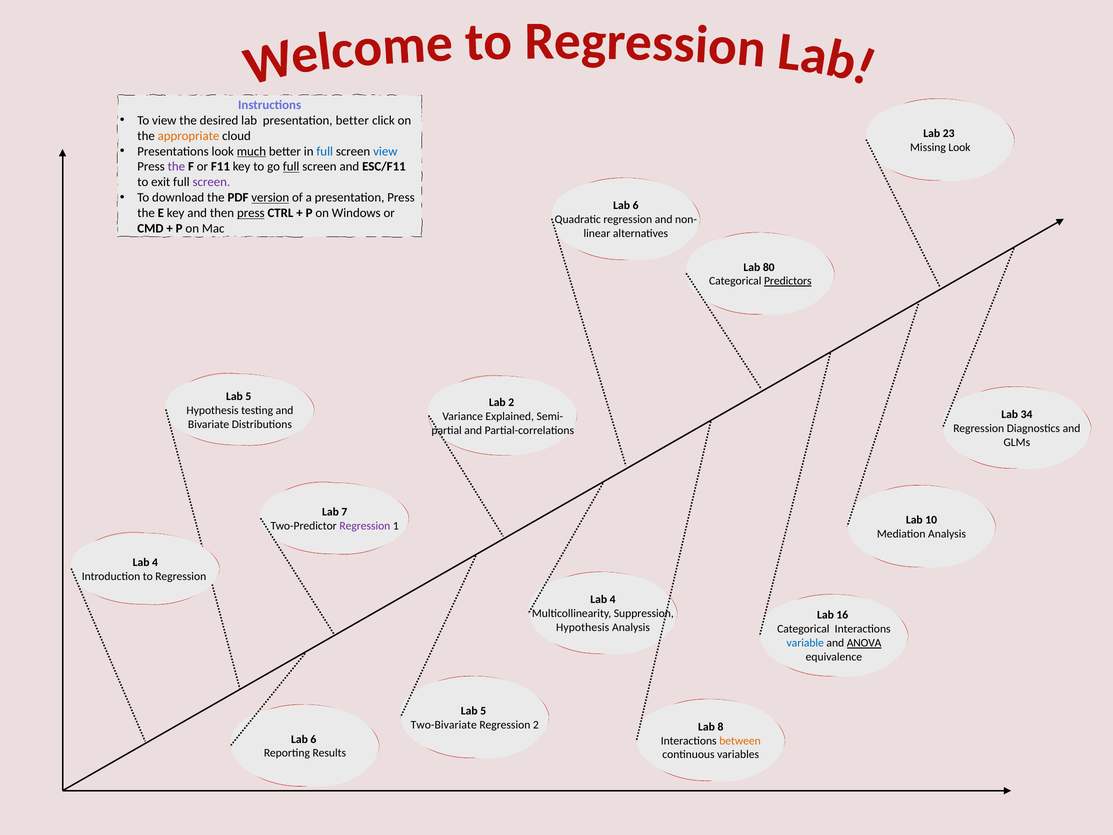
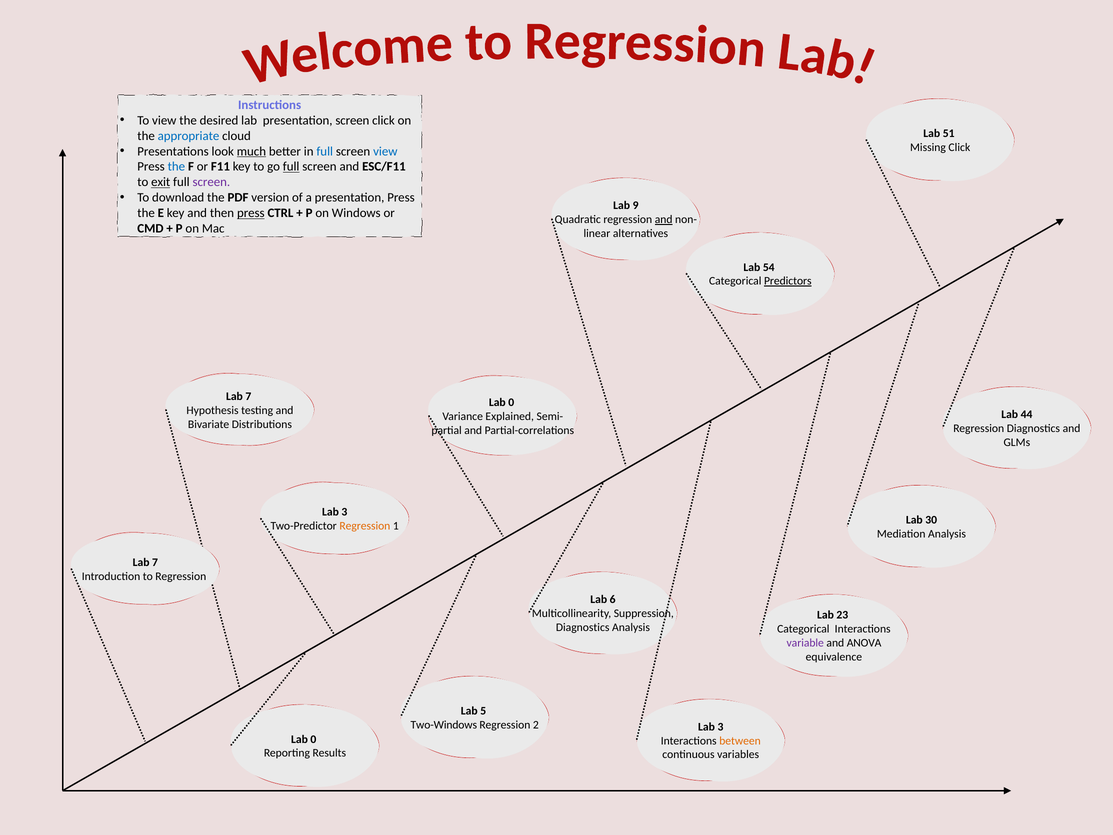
presentation better: better -> screen (352, 120)
23: 23 -> 51 (949, 133)
appropriate colour: orange -> blue (188, 136)
Look: Look -> Click (959, 147)
the colour: purple -> blue (176, 167)
exit underline: none -> present (161, 182)
version underline: present -> none (270, 198)
6: 6 -> 9 (636, 206)
and underline: none -> present (664, 219)
80: 80 -> 54 (769, 267)
5: 5 -> 7 (248, 396)
2: 2 -> 0 (511, 402)
34: 34 -> 44 (1027, 414)
7: 7 -> 3 (344, 512)
10: 10 -> 30 (931, 520)
Regression colour: purple -> orange (365, 526)
4: 4 -> 7 (155, 562)
4: 4 -> 6 (613, 599)
16: 16 -> 23 (842, 615)
Hypothesis: Hypothesis -> Diagnostics (583, 627)
variable colour: blue -> purple (805, 643)
ANOVA underline: present -> none (864, 643)
Two-Bivariate: Two-Bivariate -> Two-Windows (444, 724)
8: 8 -> 3 (720, 727)
6: 6 -> 0 (313, 739)
